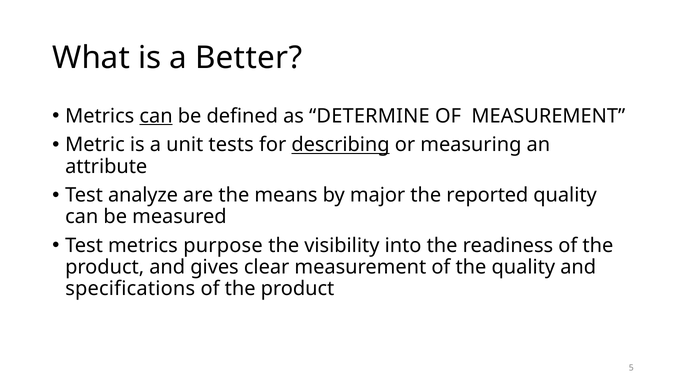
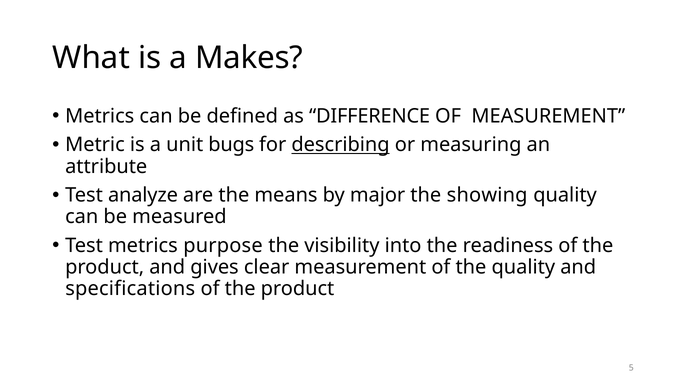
Better: Better -> Makes (249, 58)
can underline: present -> none (156, 116)
DETERMINE: DETERMINE -> DIFFERENCE (370, 116)
tests: tests -> bugs (231, 145)
reported: reported -> showing (487, 195)
